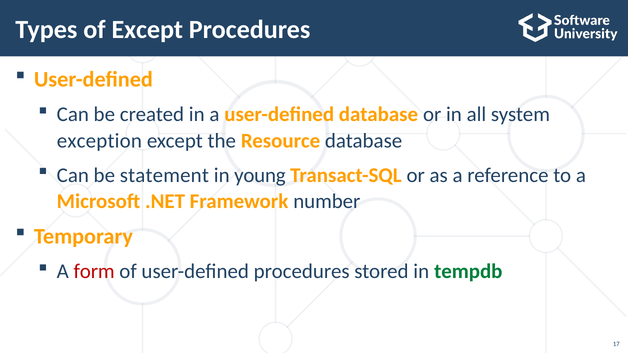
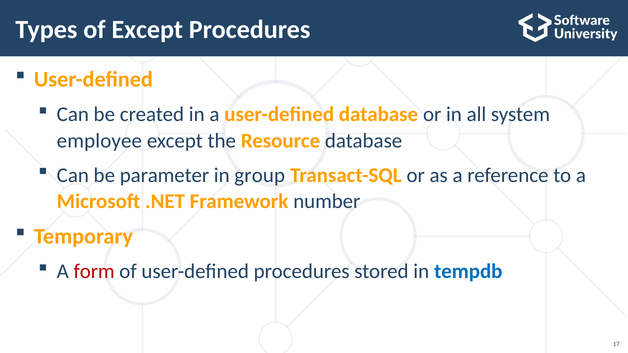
exception: exception -> employee (99, 141)
statement: statement -> parameter (164, 175)
young: young -> group (260, 175)
tempdb colour: green -> blue (468, 272)
